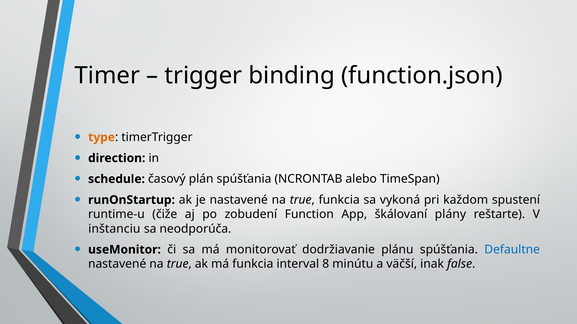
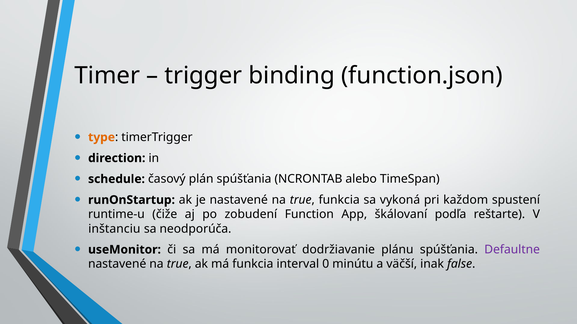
plány: plány -> podľa (451, 215)
Defaultne colour: blue -> purple (512, 250)
8: 8 -> 0 (326, 264)
